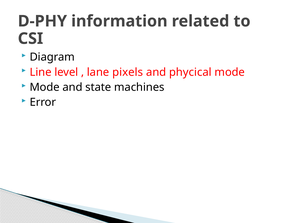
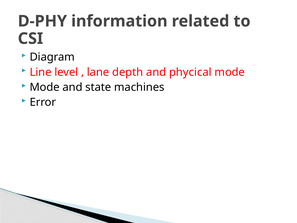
pixels: pixels -> depth (128, 72)
